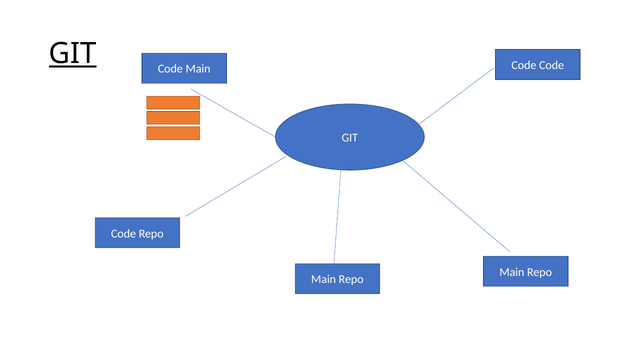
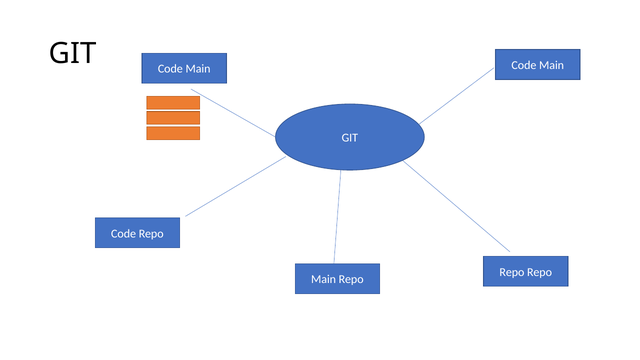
GIT underline: present -> none (73, 54)
Code: Code -> Main (552, 65)
Main: Main -> Repo (512, 272)
